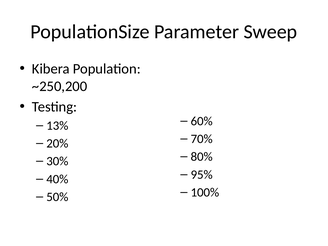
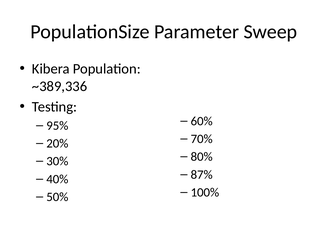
~250,200: ~250,200 -> ~389,336 (60, 86)
13%: 13% -> 95% (57, 126)
95%: 95% -> 87% (202, 175)
